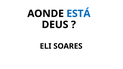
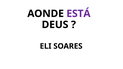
ESTÁ colour: blue -> purple (78, 14)
